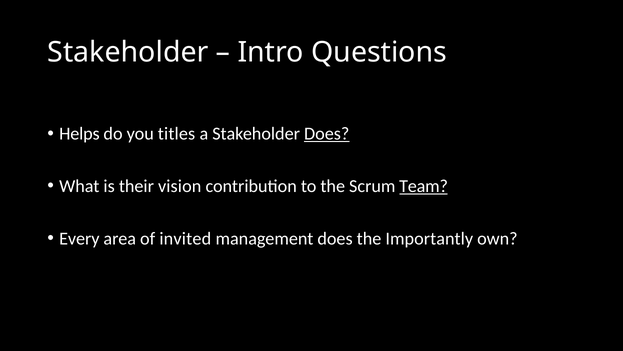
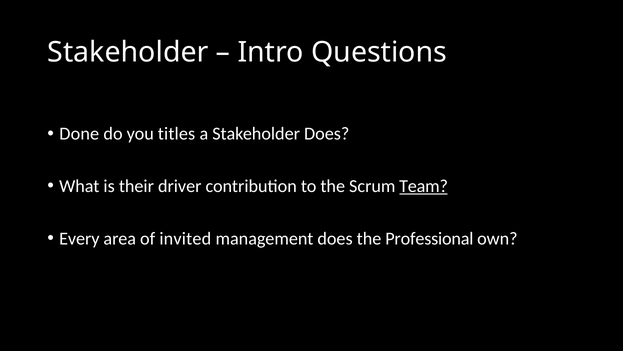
Helps: Helps -> Done (79, 134)
Does underline: present -> none (327, 134)
vision: vision -> driver (180, 186)
Importantly: Importantly -> Professional (429, 238)
